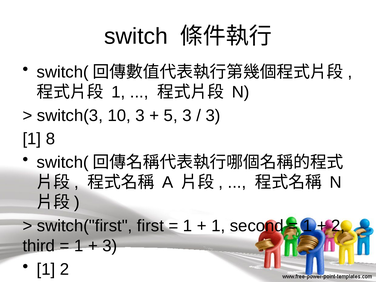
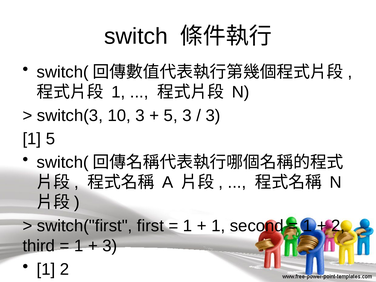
1 8: 8 -> 5 (50, 139)
